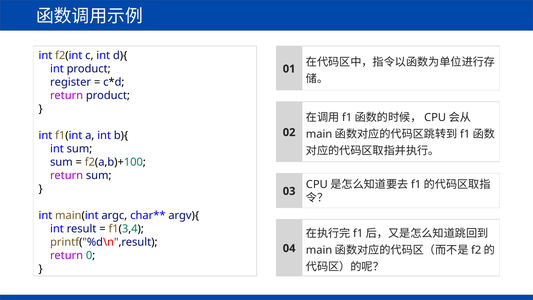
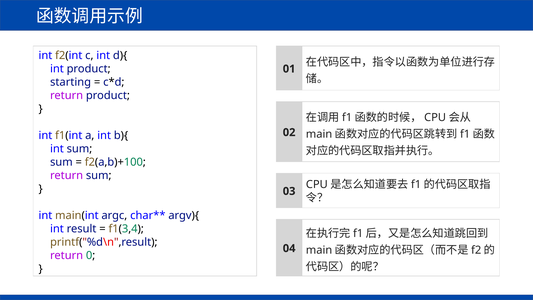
register: register -> starting (71, 82)
